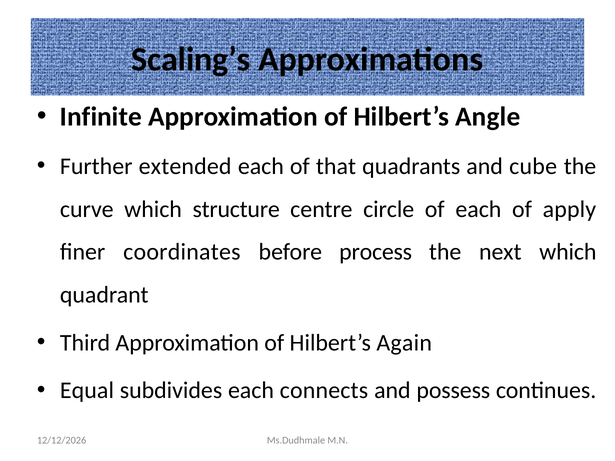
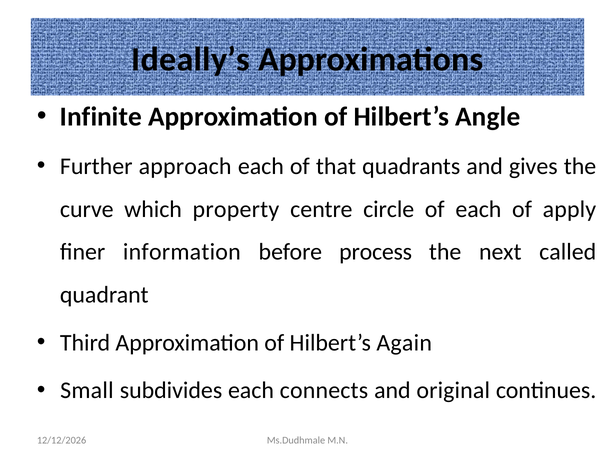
Scaling’s: Scaling’s -> Ideally’s (191, 59)
extended: extended -> approach (185, 166)
cube: cube -> gives (533, 166)
structure: structure -> property (236, 209)
coordinates: coordinates -> information (182, 252)
next which: which -> called (568, 252)
Equal: Equal -> Small (87, 391)
possess: possess -> original (453, 391)
